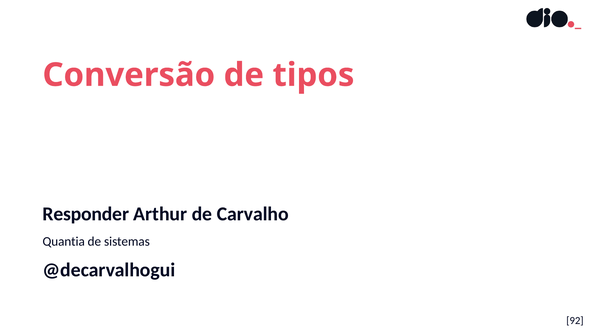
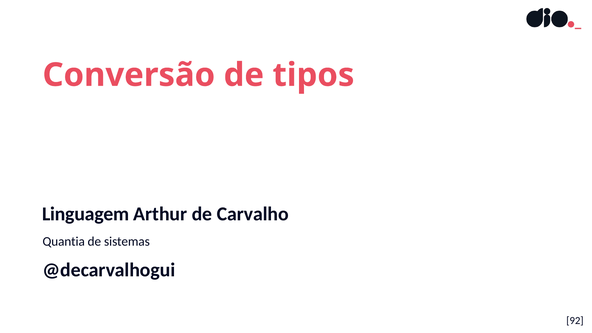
Responder: Responder -> Linguagem (86, 214)
